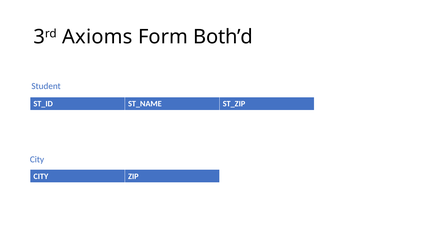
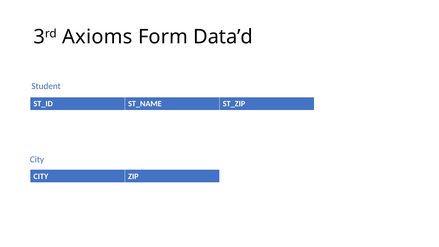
Both’d: Both’d -> Data’d (223, 37)
